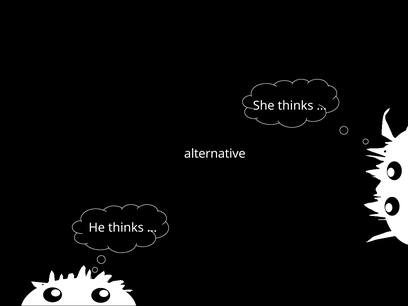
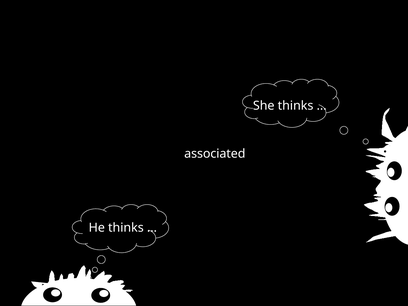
alternative: alternative -> associated (215, 154)
